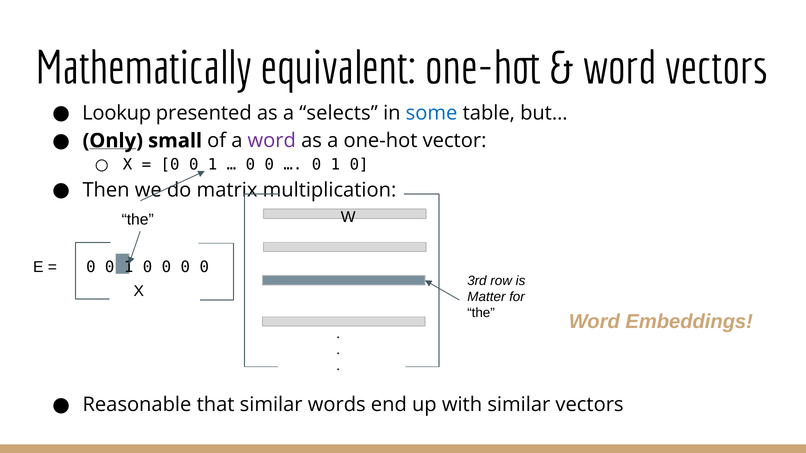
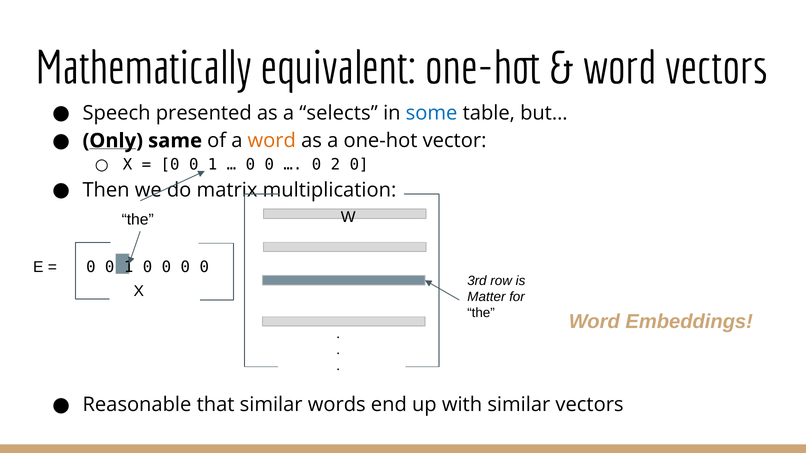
Lookup: Lookup -> Speech (117, 113)
small: small -> same (175, 141)
word colour: purple -> orange (272, 141)
1: 1 -> 2 (335, 165)
